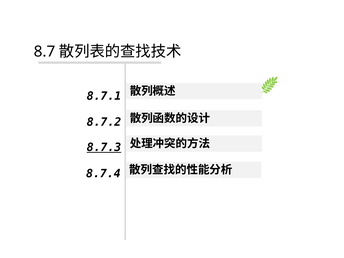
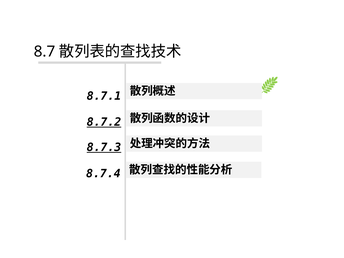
8.7.2 underline: none -> present (104, 122)
